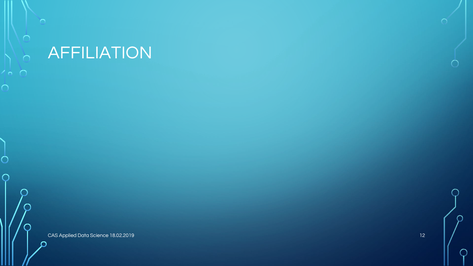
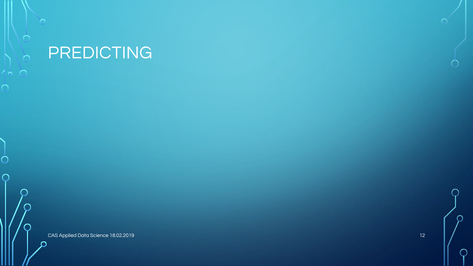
AFFILIATION: AFFILIATION -> PREDICTING (100, 53)
